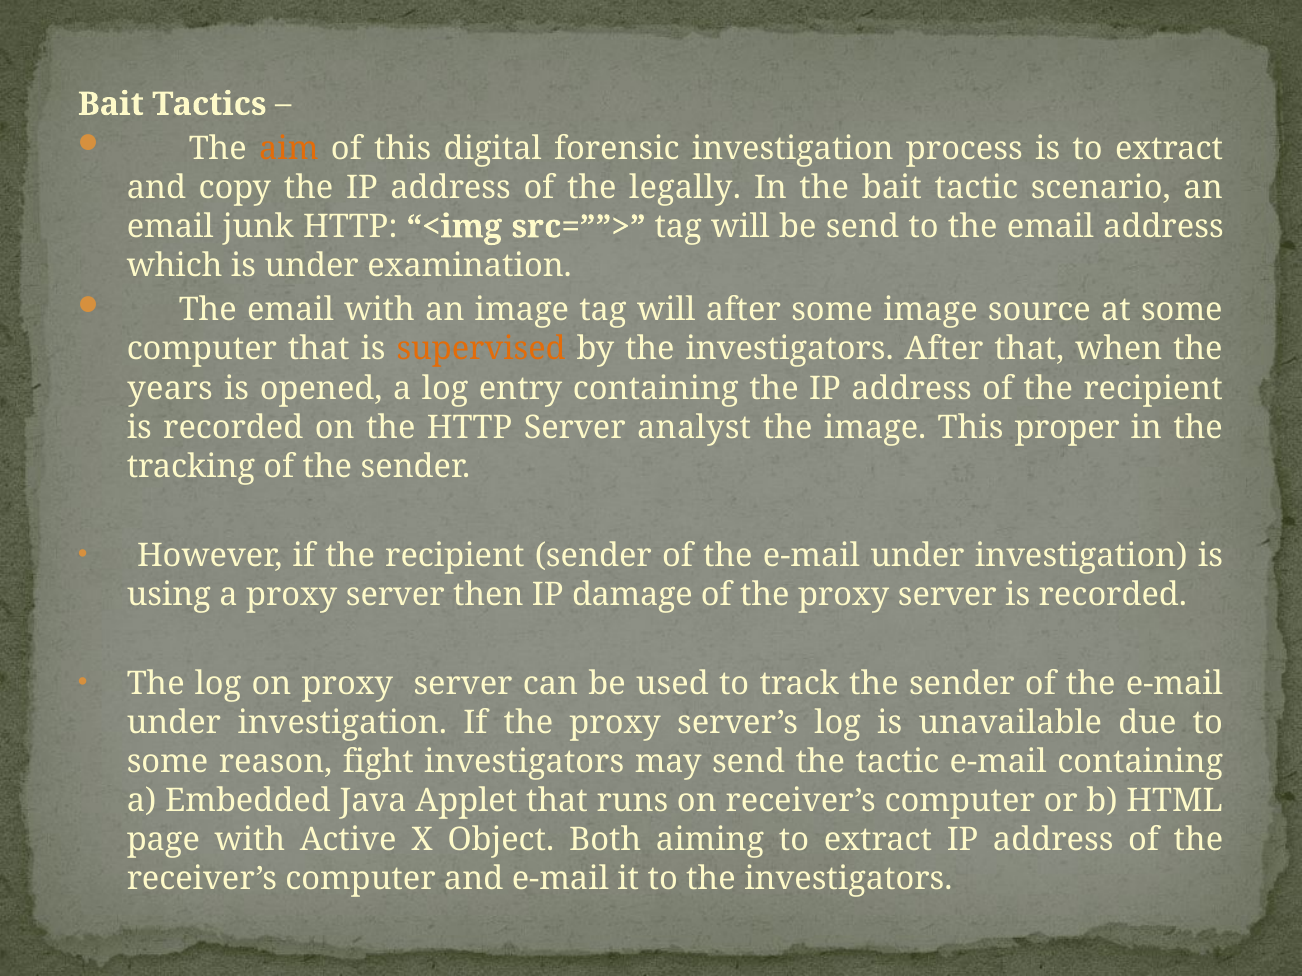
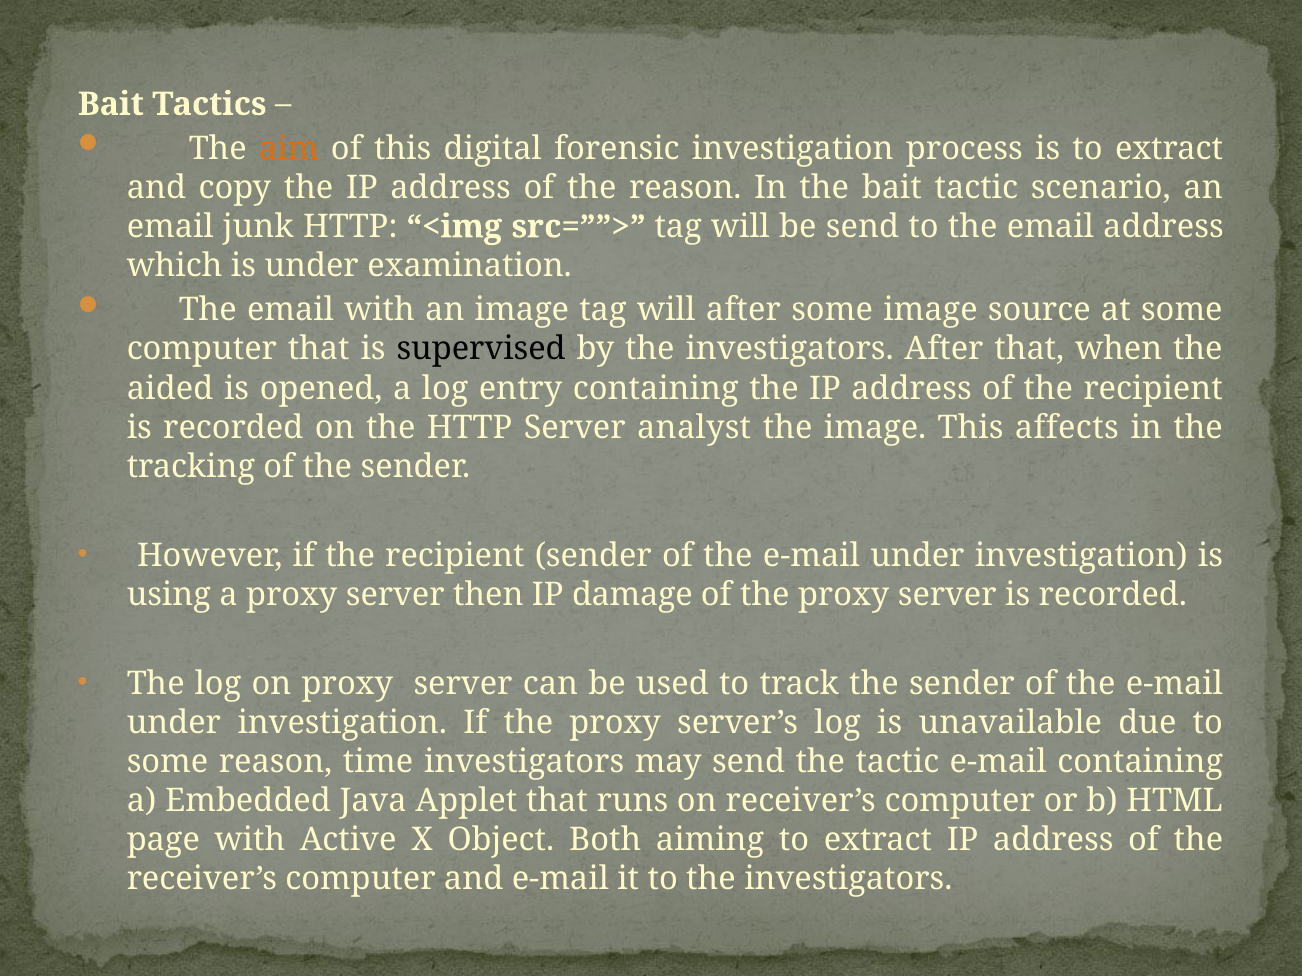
the legally: legally -> reason (685, 188)
supervised colour: orange -> black (481, 349)
years: years -> aided (170, 388)
proper: proper -> affects (1067, 428)
fight: fight -> time (378, 762)
